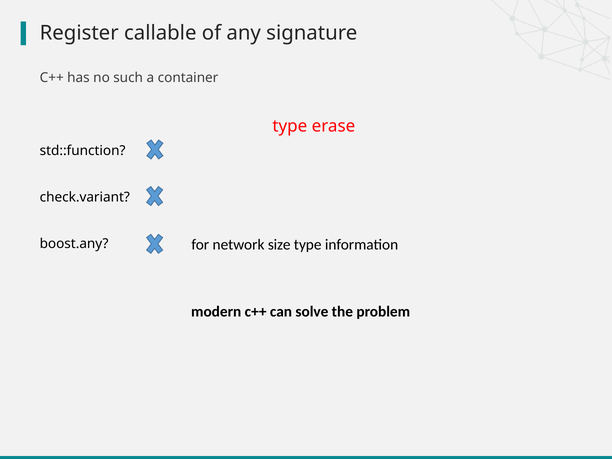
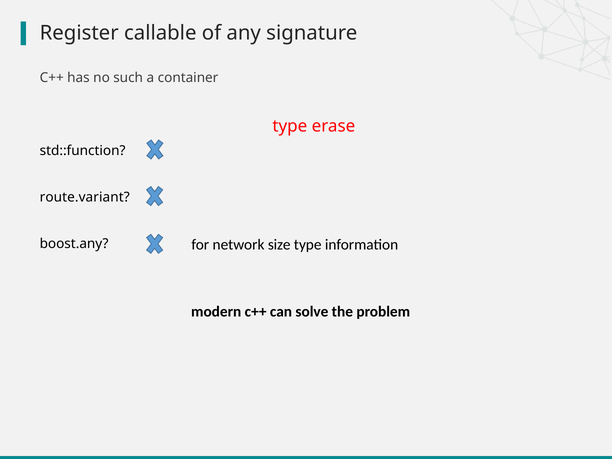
check.variant: check.variant -> route.variant (85, 197)
